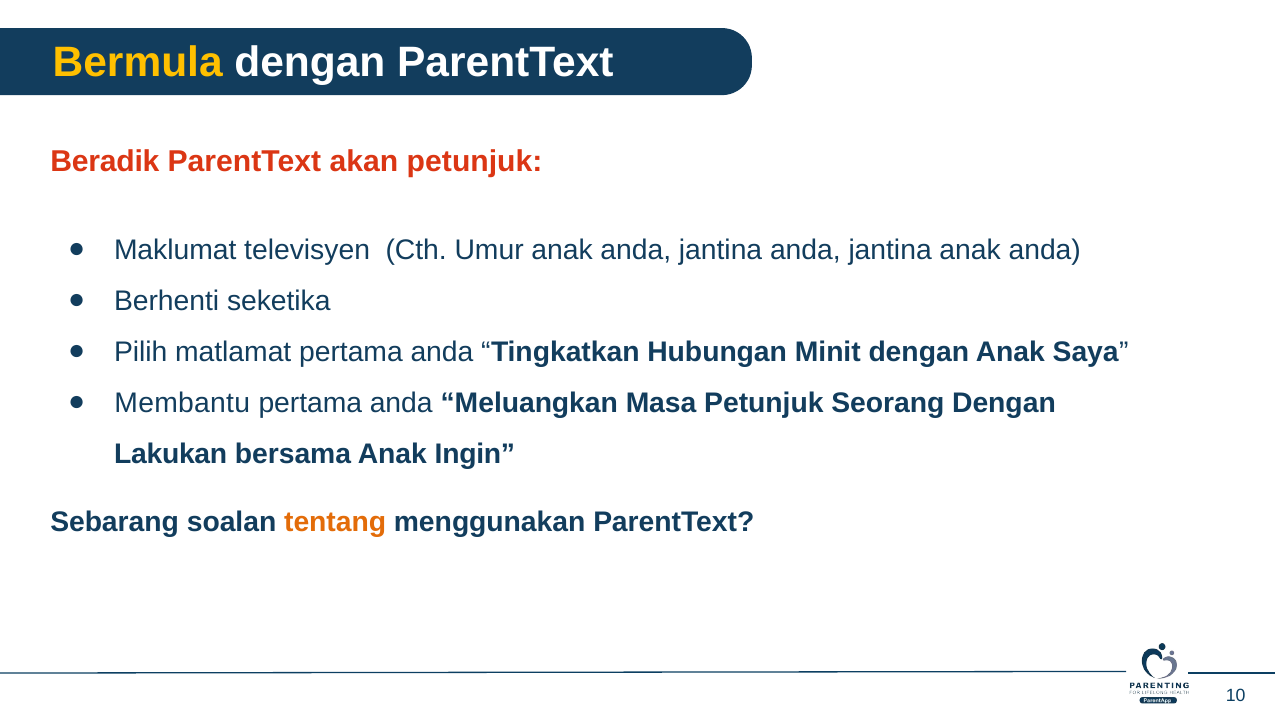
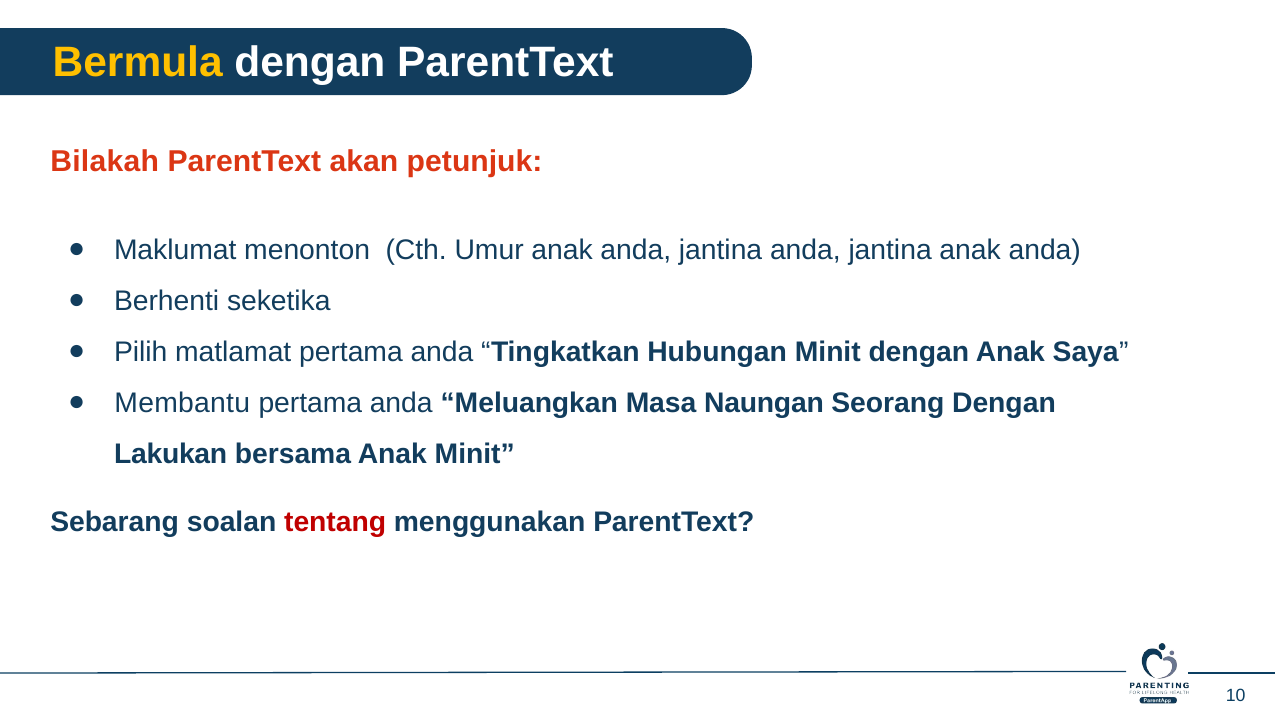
Beradik: Beradik -> Bilakah (105, 162)
televisyen: televisyen -> menonton (307, 250)
Masa Petunjuk: Petunjuk -> Naungan (764, 403)
Anak Ingin: Ingin -> Minit (475, 454)
tentang colour: orange -> red (335, 523)
